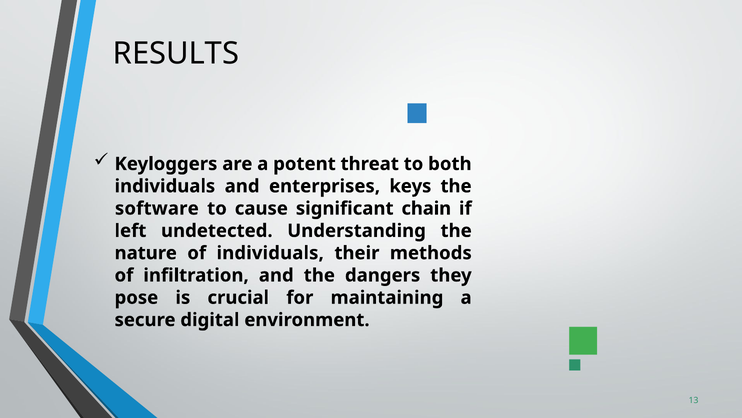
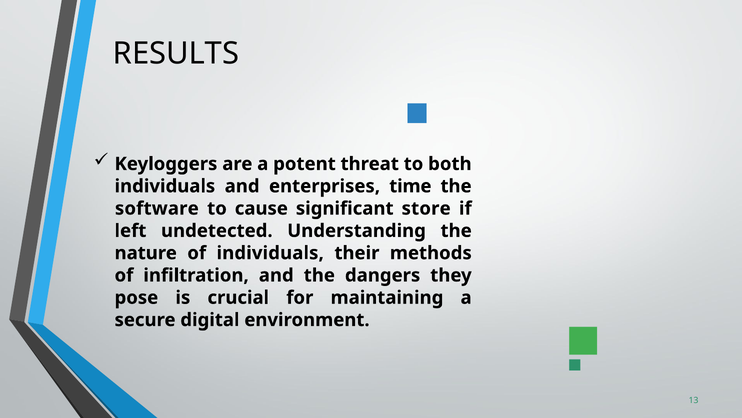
keys: keys -> time (410, 186)
chain: chain -> store (426, 208)
